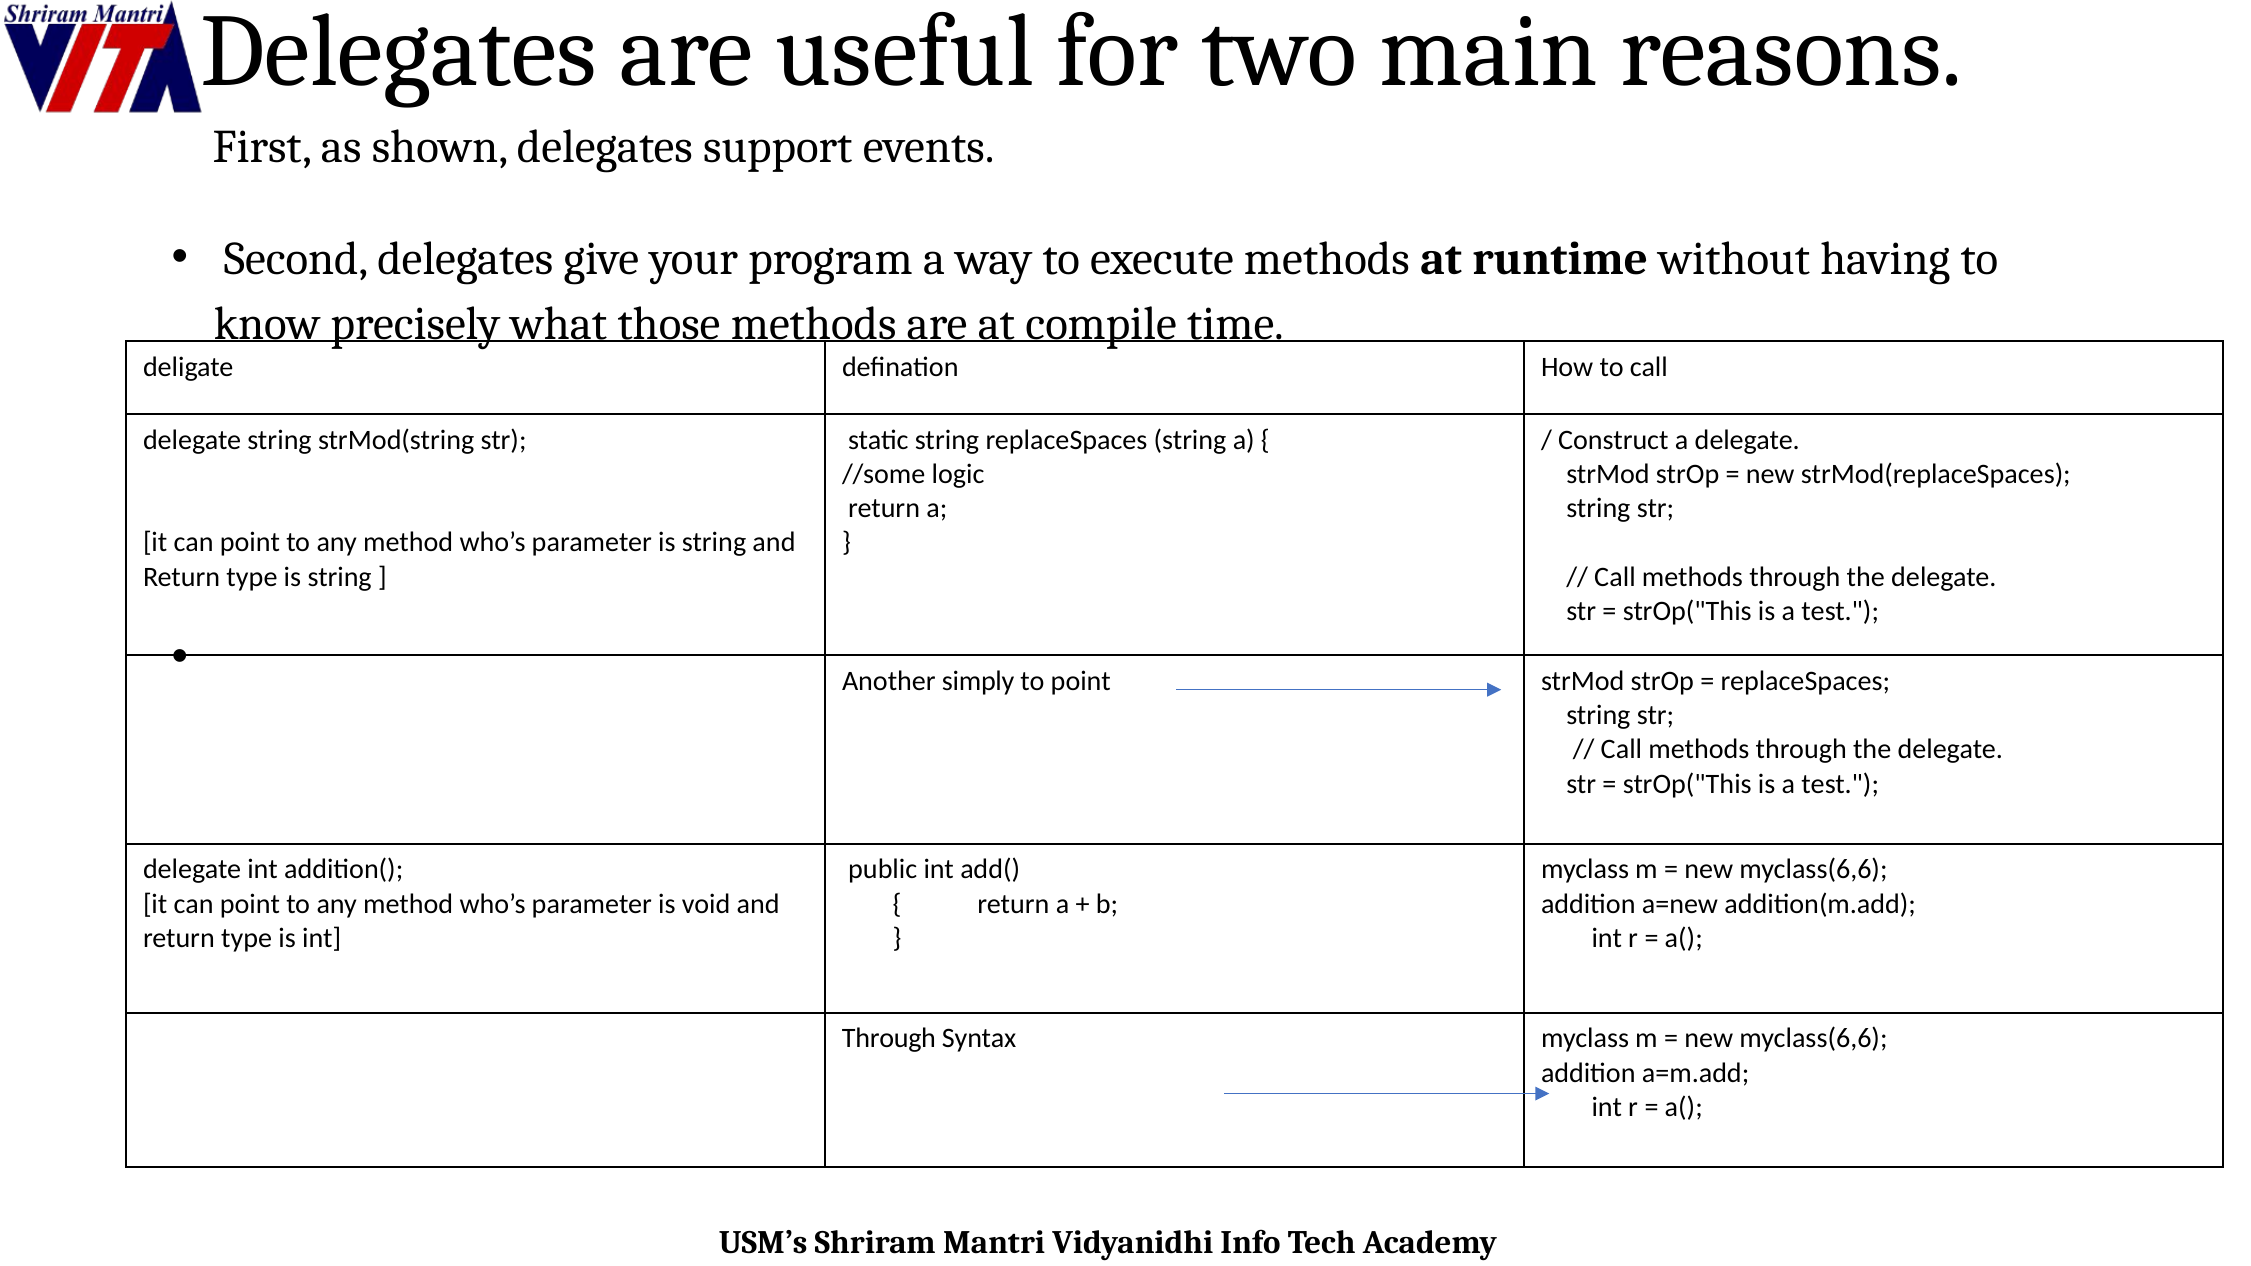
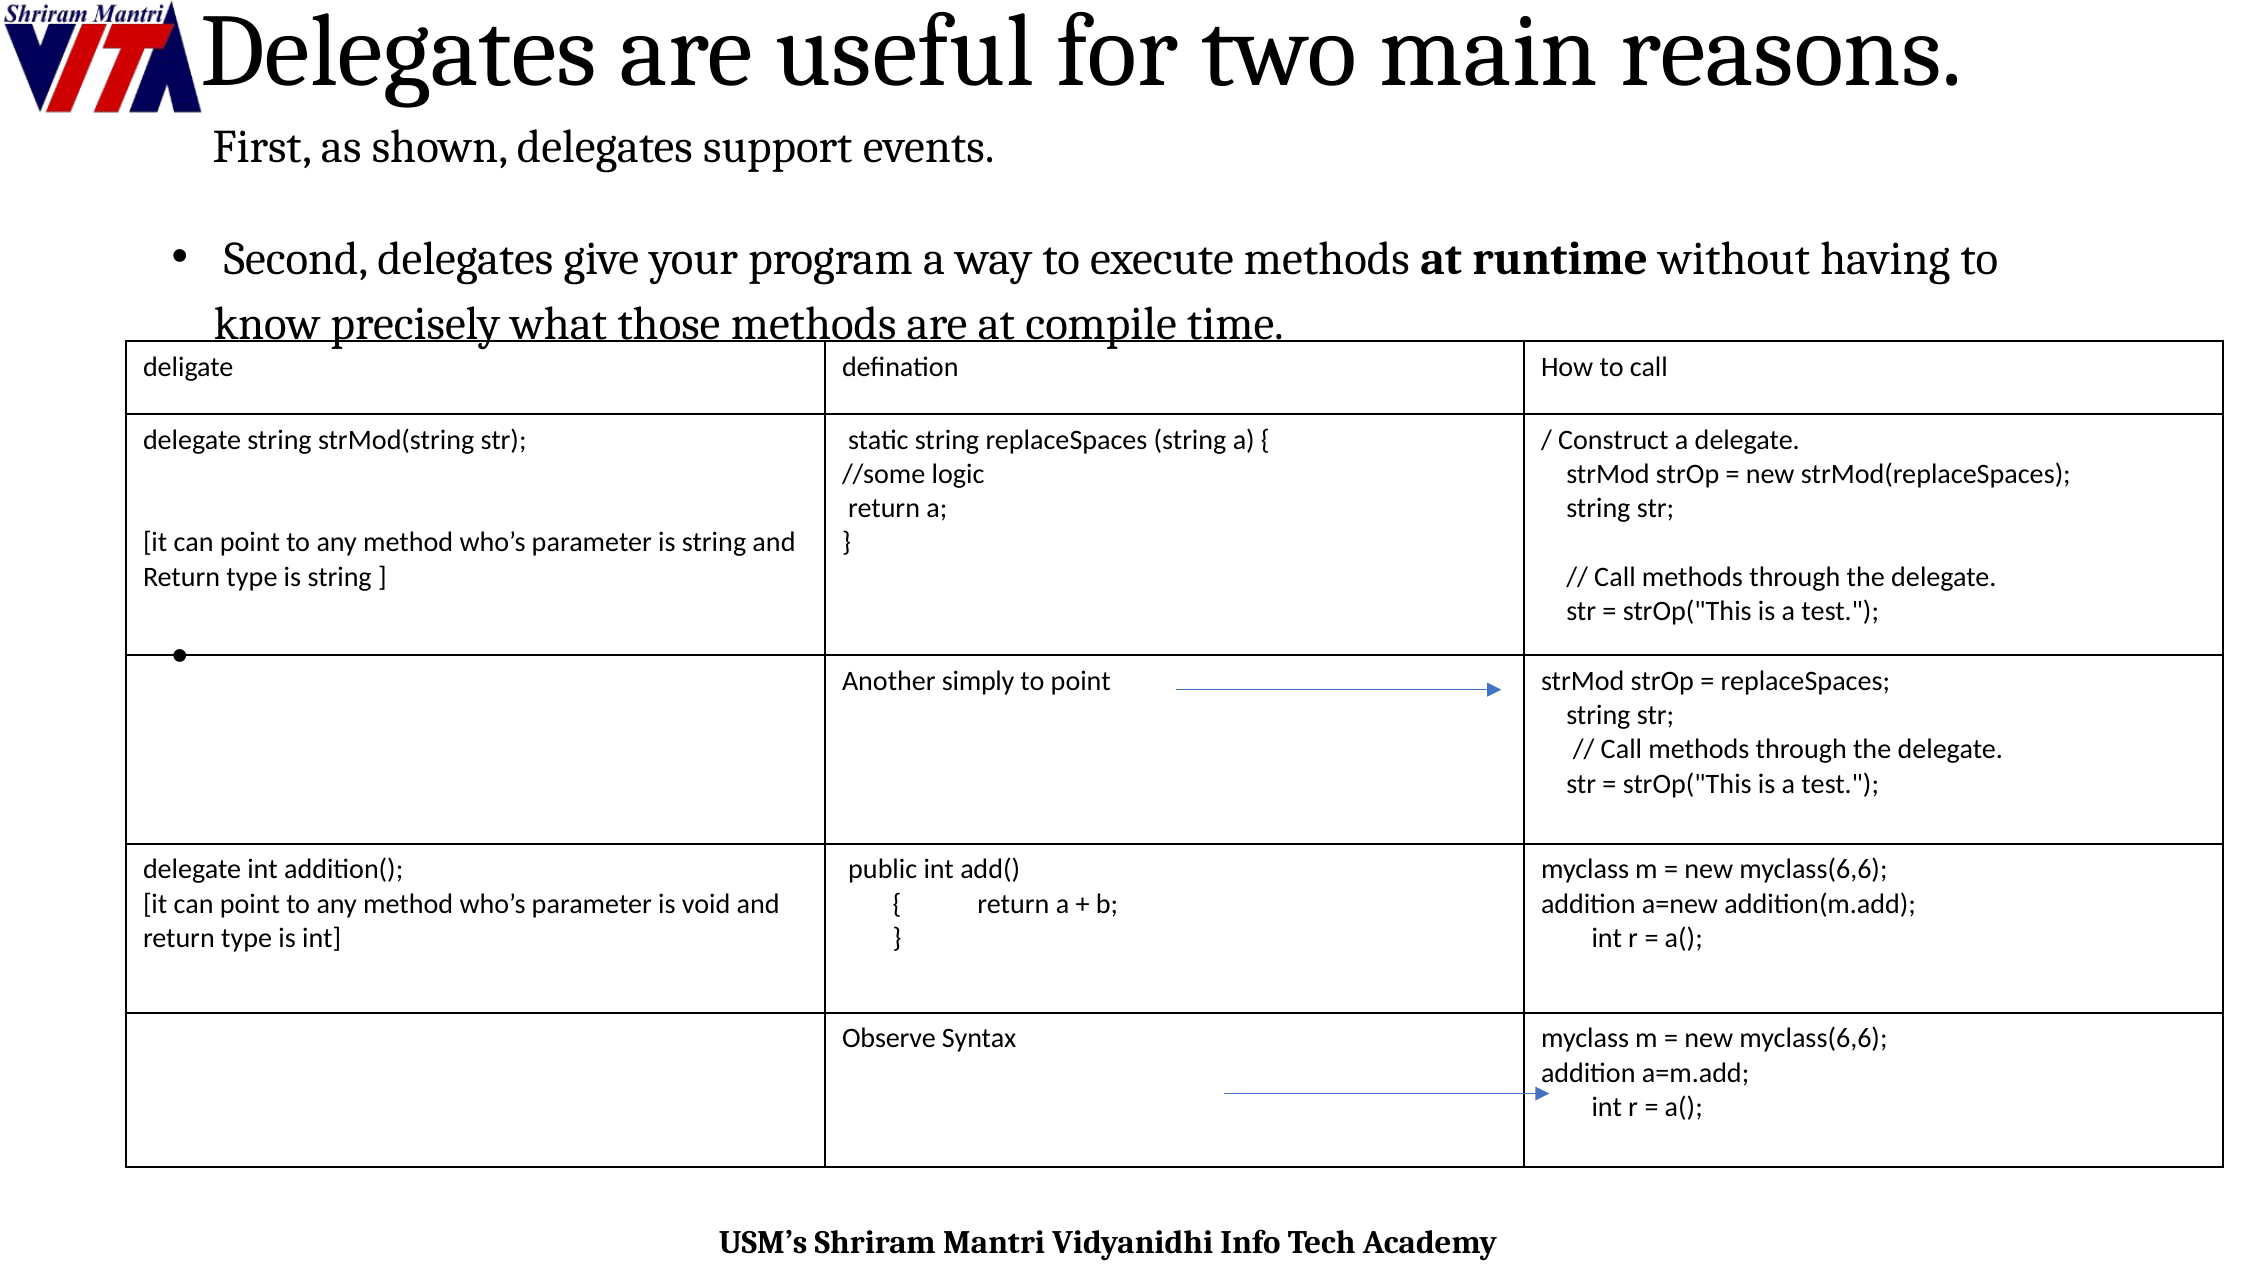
Through: Through -> Observe (889, 1039)
